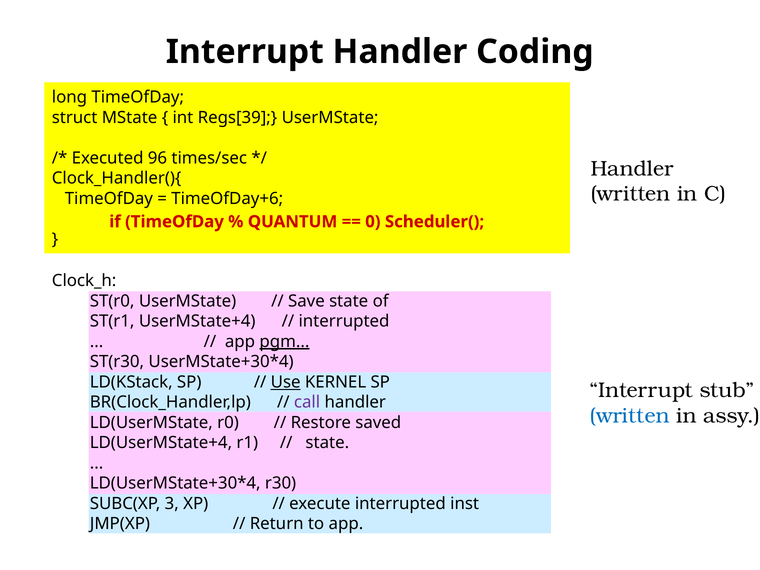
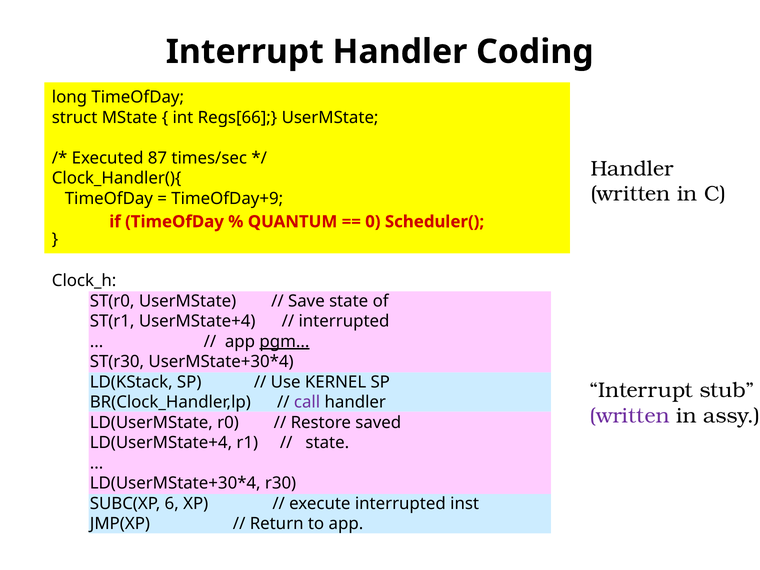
Regs[39: Regs[39 -> Regs[66 (237, 118)
96: 96 -> 87 (157, 158)
TimeOfDay+6: TimeOfDay+6 -> TimeOfDay+9 (227, 199)
Use underline: present -> none (286, 382)
written colour: blue -> purple (630, 416)
3: 3 -> 6 (172, 504)
